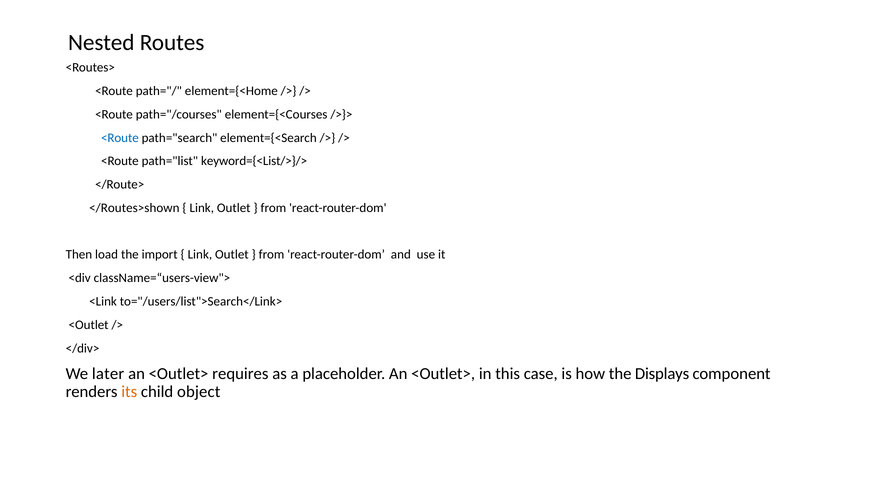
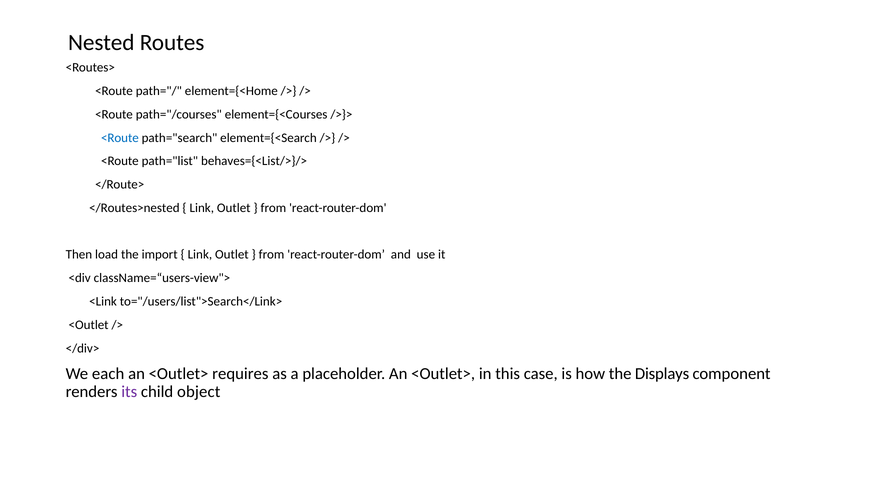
keyword={<List/>}/>: keyword={<List/>}/> -> behaves={<List/>}/> (254, 161)
</Routes>shown: </Routes>shown -> </Routes>nested (134, 208)
later: later -> each (108, 373)
its colour: orange -> purple (129, 392)
